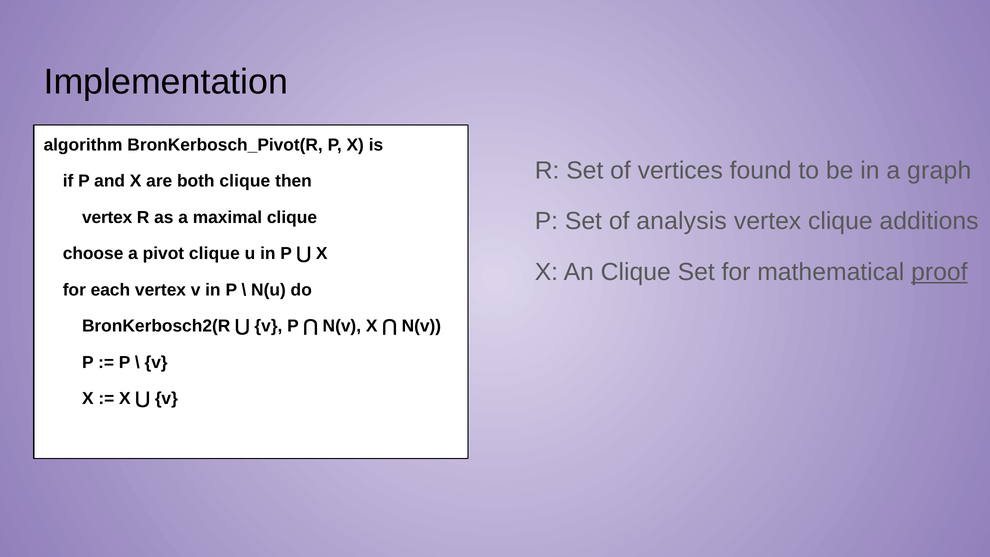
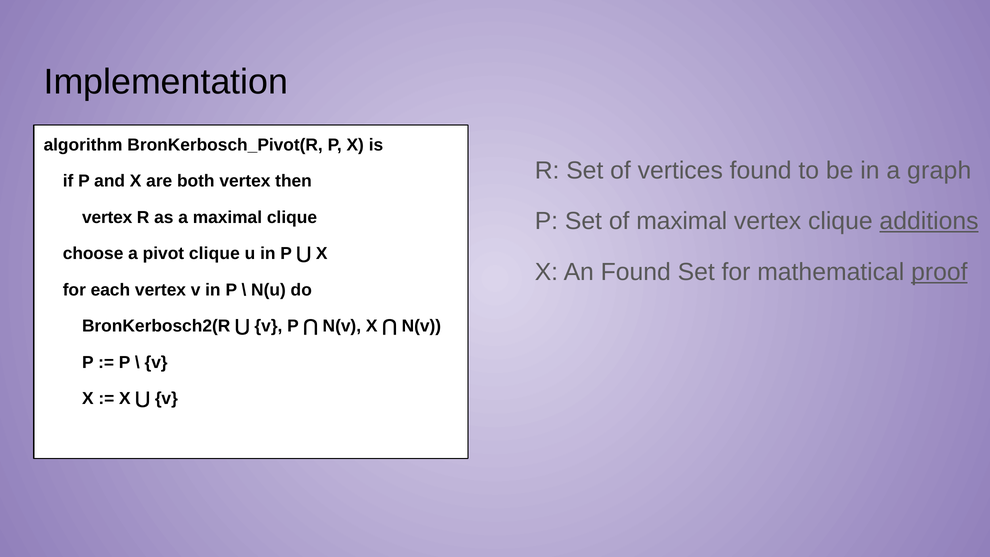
both clique: clique -> vertex (245, 181)
of analysis: analysis -> maximal (682, 221)
additions underline: none -> present (929, 221)
An Clique: Clique -> Found (636, 272)
